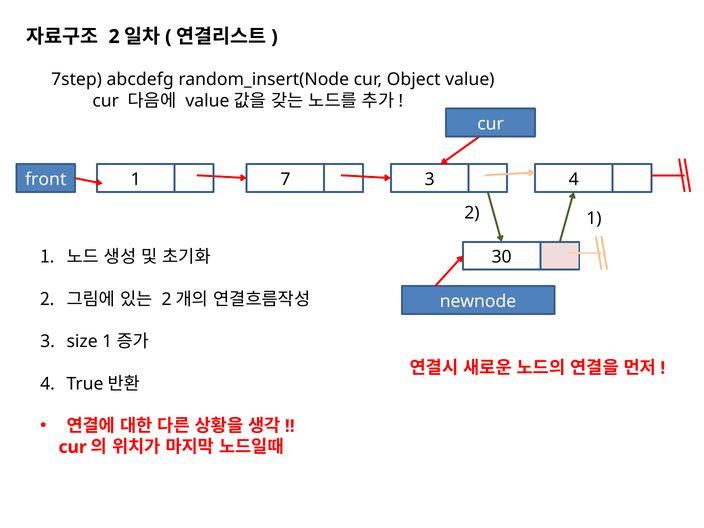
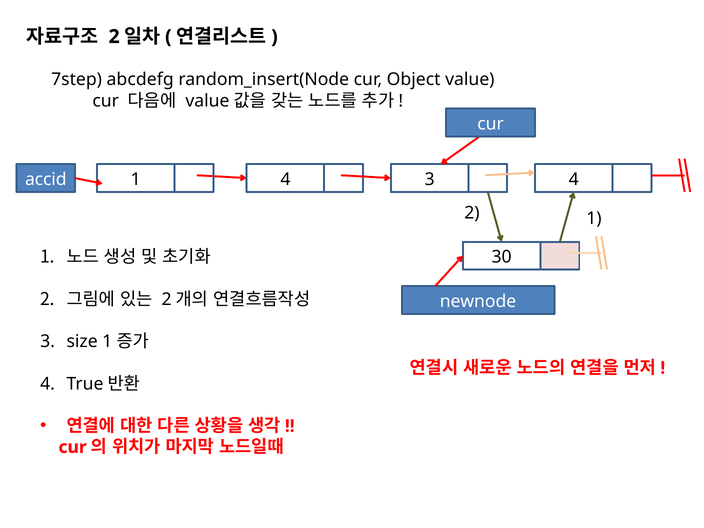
front: front -> accid (46, 179)
1 7: 7 -> 4 (285, 179)
